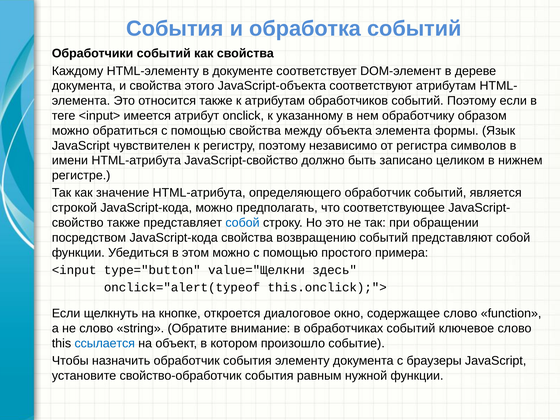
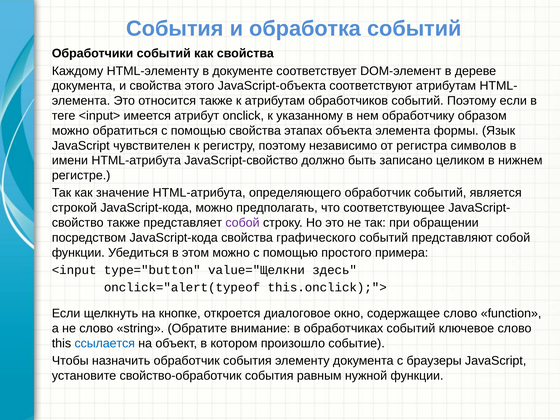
между: между -> этапах (303, 131)
собой colour: blue -> purple (243, 223)
возвращению: возвращению -> графического (316, 238)
